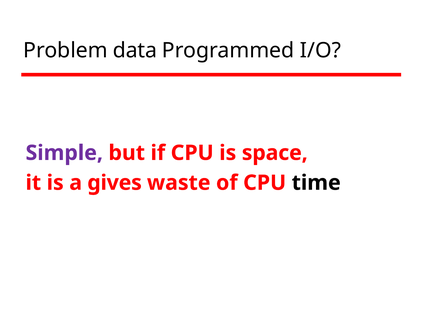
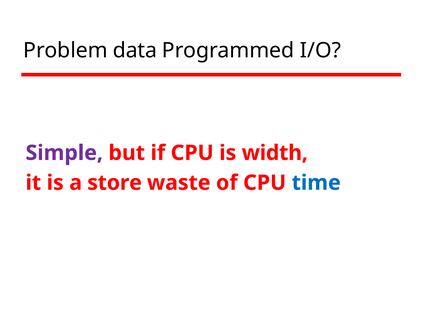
space: space -> width (275, 153)
gives: gives -> store (115, 182)
time colour: black -> blue (316, 182)
